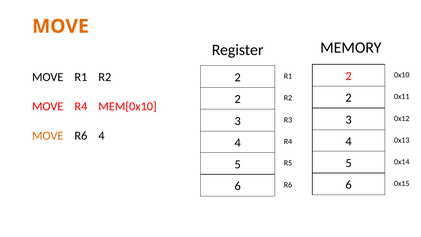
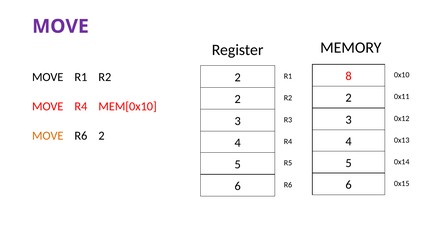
MOVE colour: orange -> purple (60, 26)
R2 2: 2 -> 8 (349, 76)
R6 4: 4 -> 2 (102, 136)
